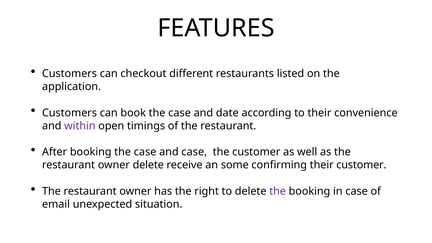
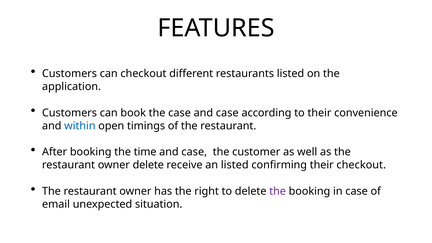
date: date -> case (227, 113)
within colour: purple -> blue (80, 126)
booking the case: case -> time (145, 152)
an some: some -> listed (235, 165)
their customer: customer -> checkout (361, 165)
